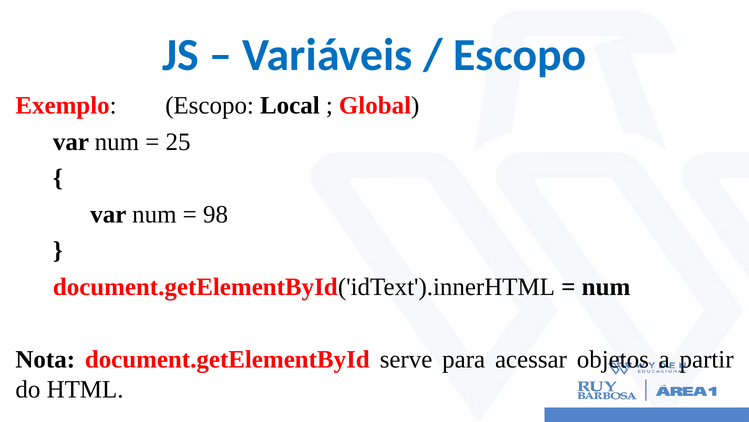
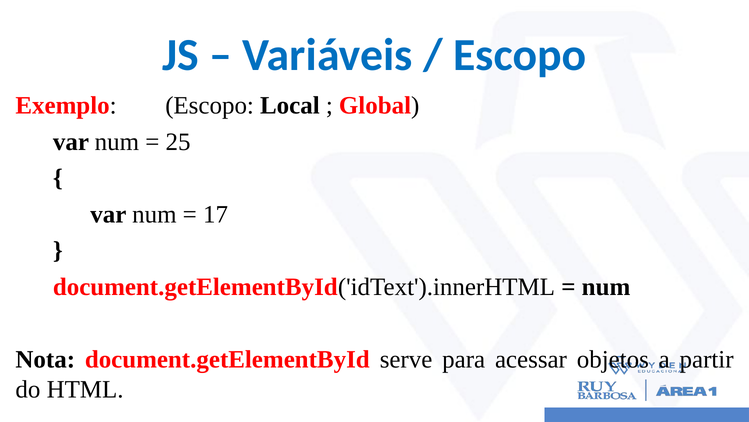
98: 98 -> 17 (216, 214)
